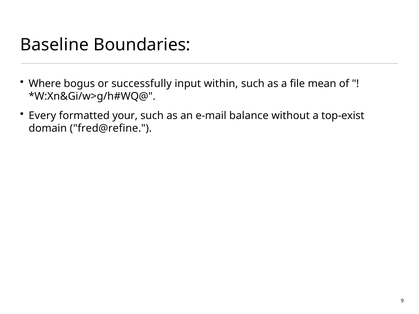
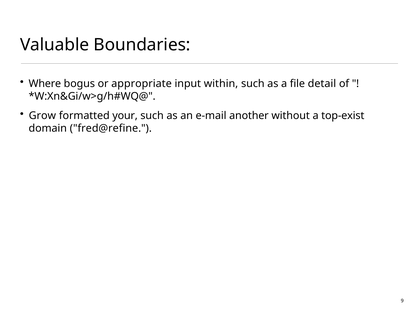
Baseline: Baseline -> Valuable (55, 45)
successfully: successfully -> appropriate (142, 84)
mean: mean -> detail (322, 84)
Every: Every -> Grow (42, 116)
balance: balance -> another (249, 116)
